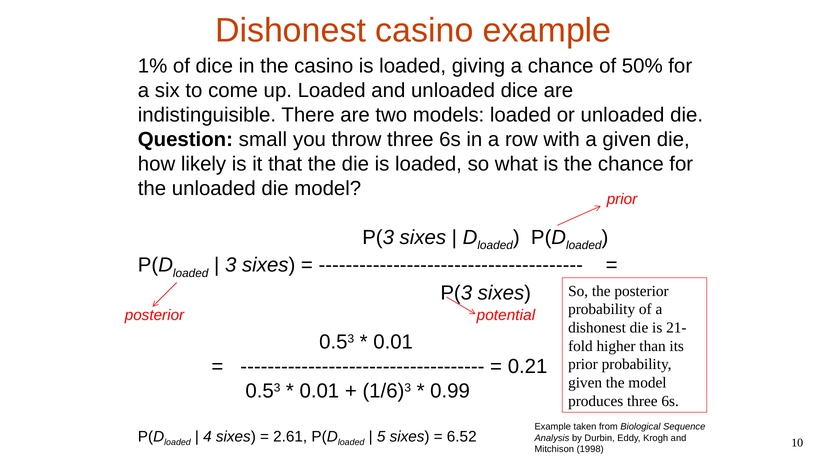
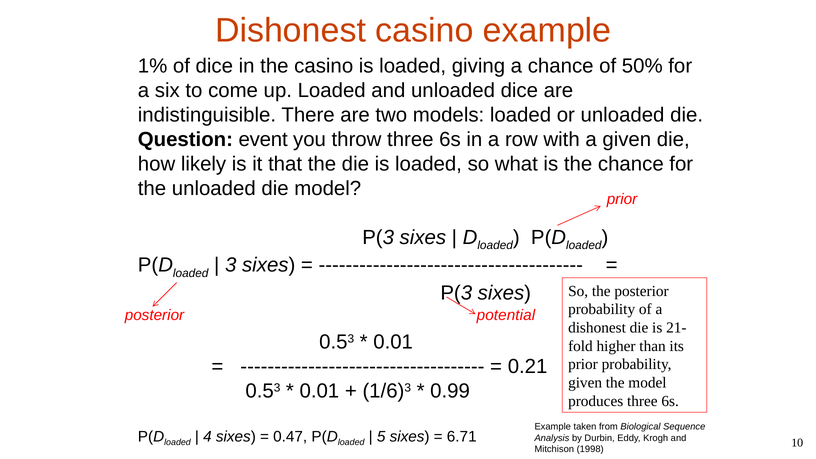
small: small -> event (263, 139)
2.61: 2.61 -> 0.47 (290, 436)
6.52: 6.52 -> 6.71 (462, 436)
